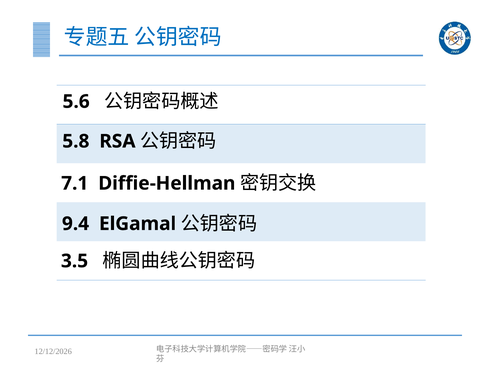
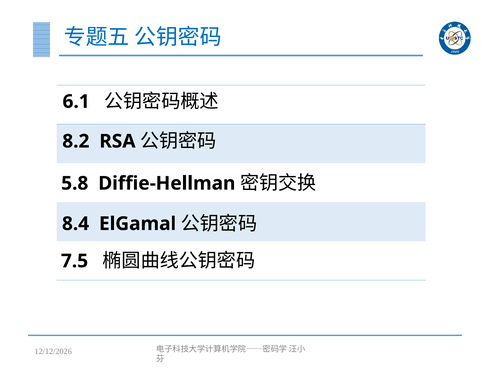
5.6: 5.6 -> 6.1 (76, 102)
5.8: 5.8 -> 8.2 (76, 141)
7.1: 7.1 -> 5.8 (75, 183)
9.4: 9.4 -> 8.4 (76, 224)
3.5: 3.5 -> 7.5 (75, 261)
